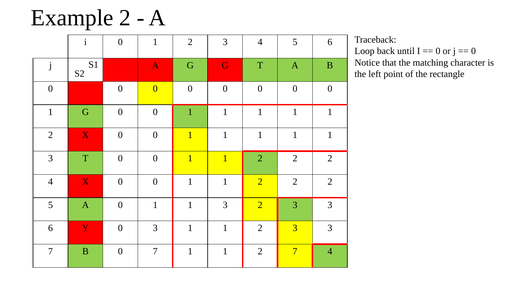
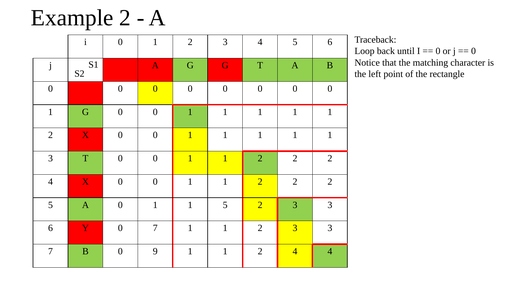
0 1 1 3: 3 -> 5 (225, 205)
0 3: 3 -> 7 (155, 228)
0 7: 7 -> 9 (155, 252)
1 2 7: 7 -> 4 (295, 252)
